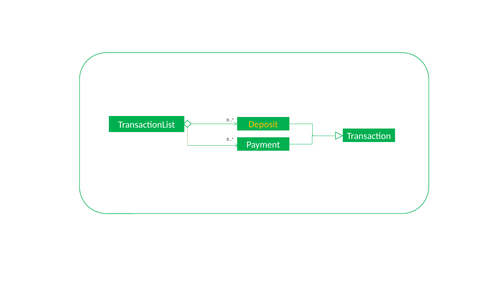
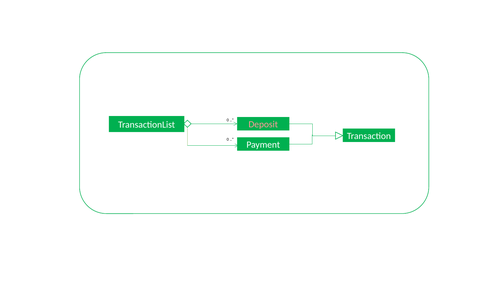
Deposit colour: yellow -> pink (263, 124)
